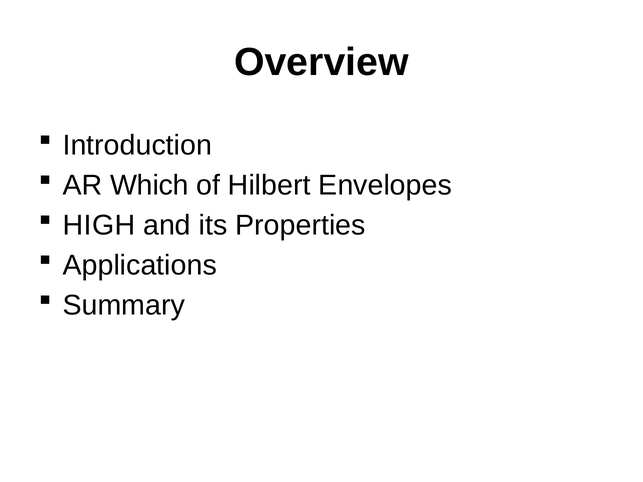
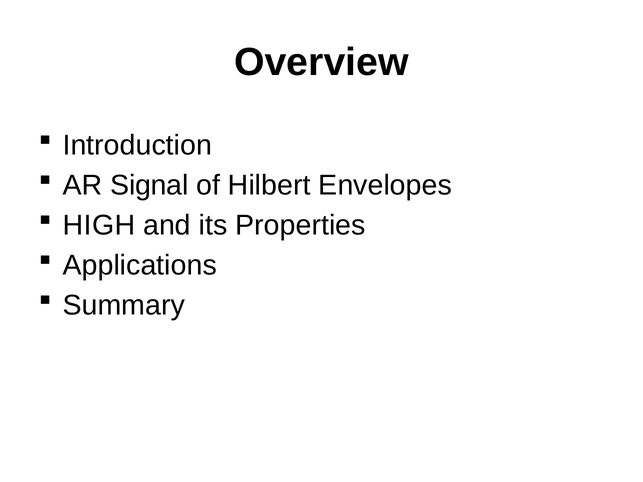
Which: Which -> Signal (149, 186)
